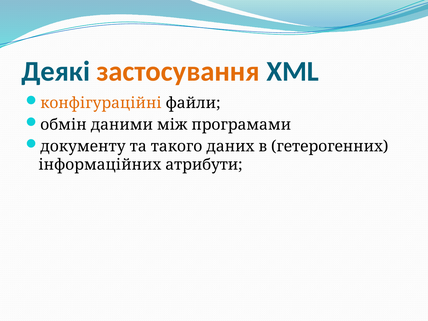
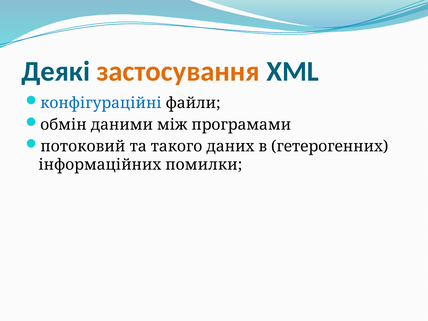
конфігураційні colour: orange -> blue (101, 103)
документу: документу -> потоковий (83, 146)
атрибути: атрибути -> помилки (204, 165)
